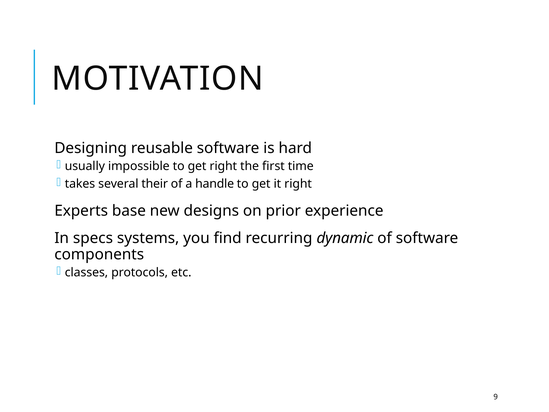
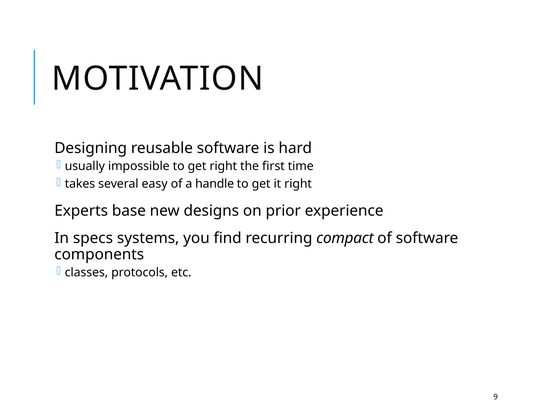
their: their -> easy (155, 184)
dynamic: dynamic -> compact (345, 238)
